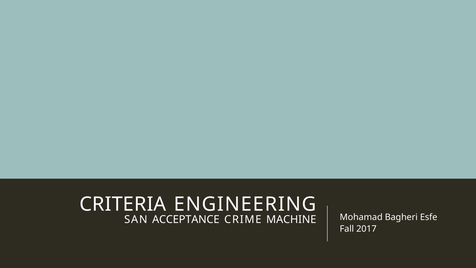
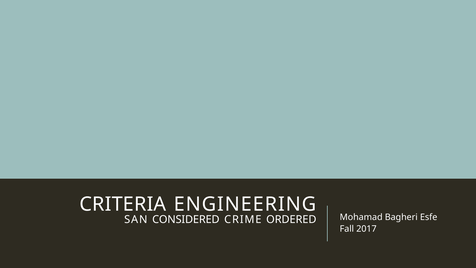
ACCEPTANCE: ACCEPTANCE -> CONSIDERED (186, 219)
MACHINE: MACHINE -> ORDERED (291, 219)
